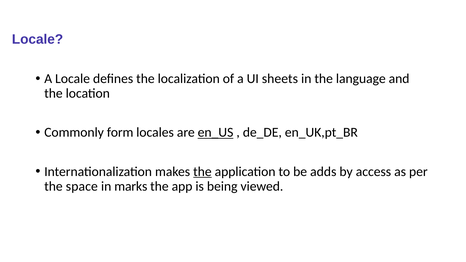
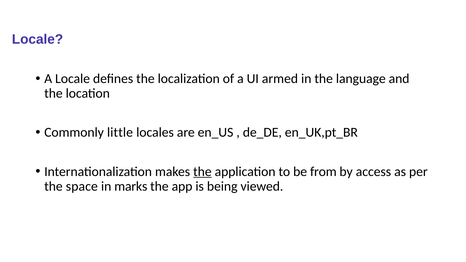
sheets: sheets -> armed (280, 79)
form: form -> little (120, 133)
en_US underline: present -> none (216, 133)
adds: adds -> from (323, 172)
